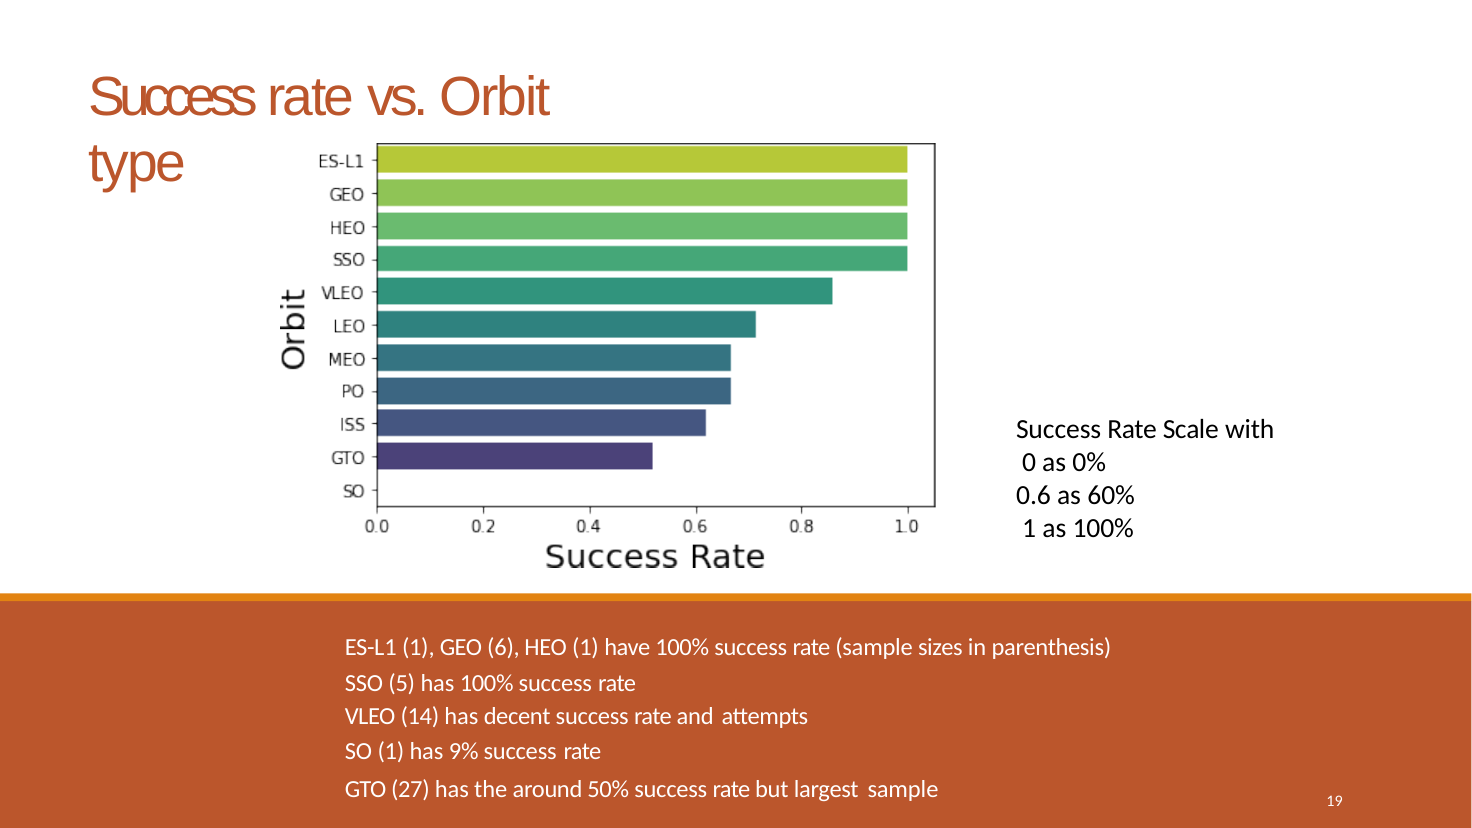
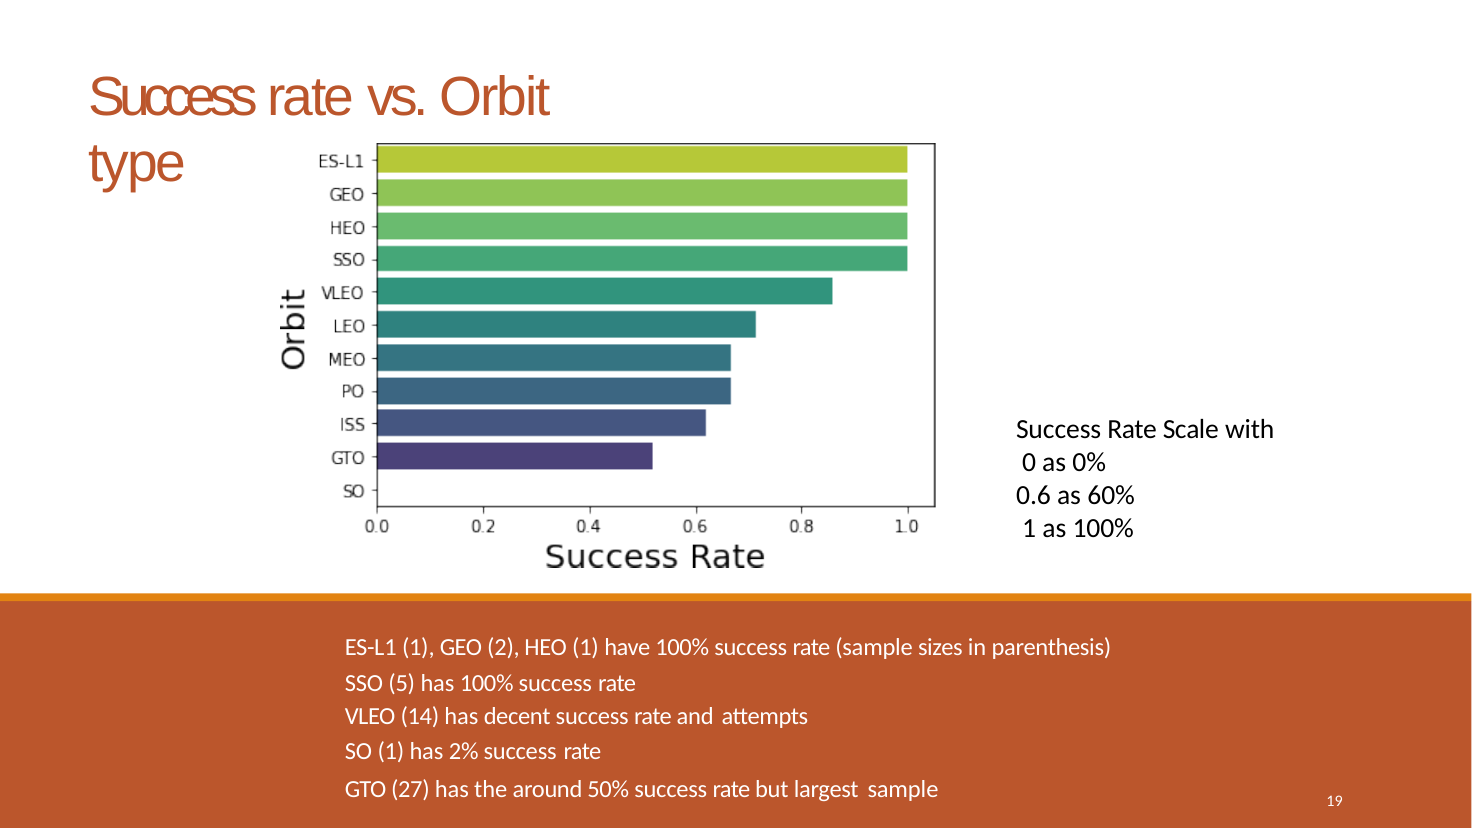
6: 6 -> 2 (504, 648)
9%: 9% -> 2% (464, 752)
